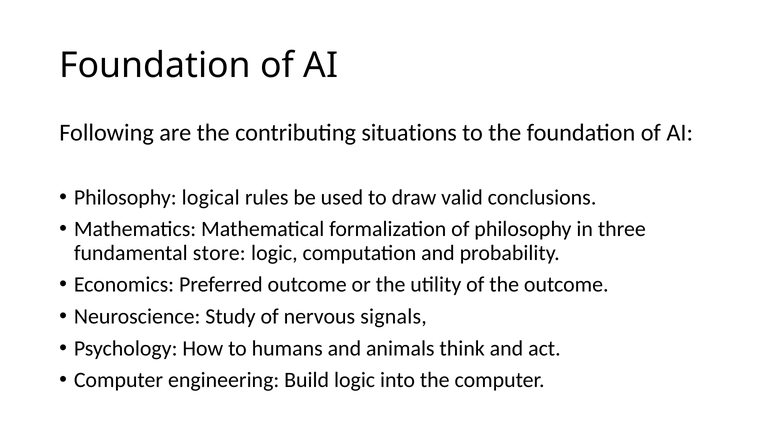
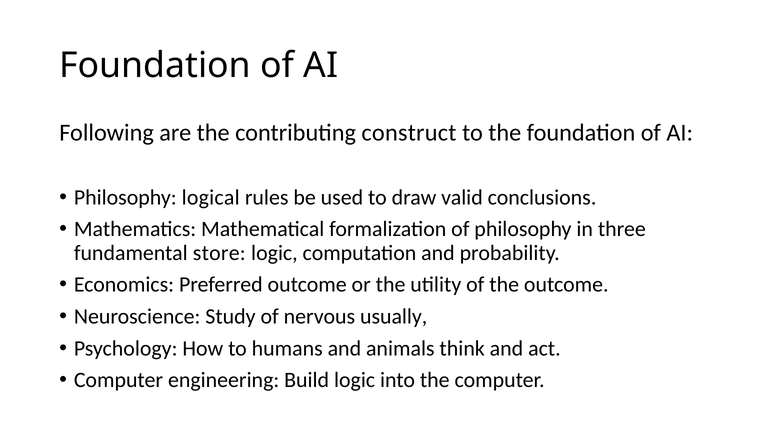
situations: situations -> construct (409, 132)
signals: signals -> usually (394, 316)
